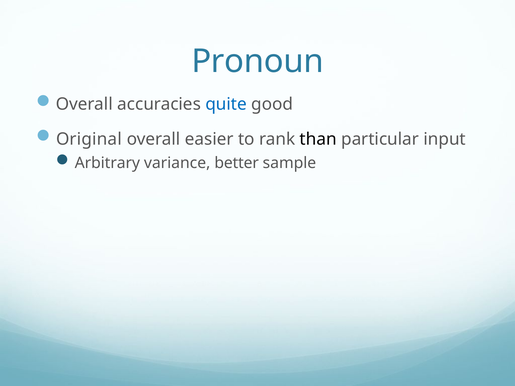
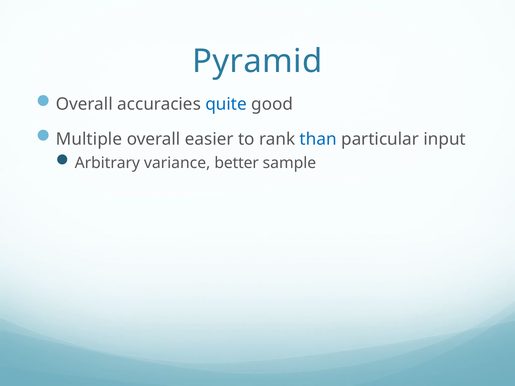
Pronoun: Pronoun -> Pyramid (257, 61)
Original: Original -> Multiple (89, 139)
than colour: black -> blue (318, 139)
